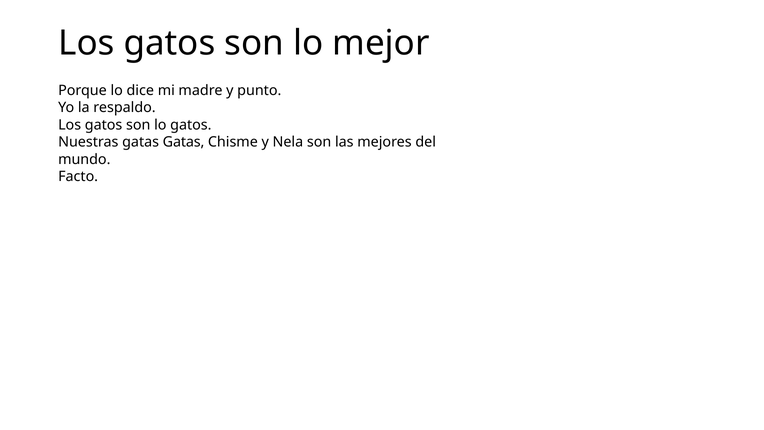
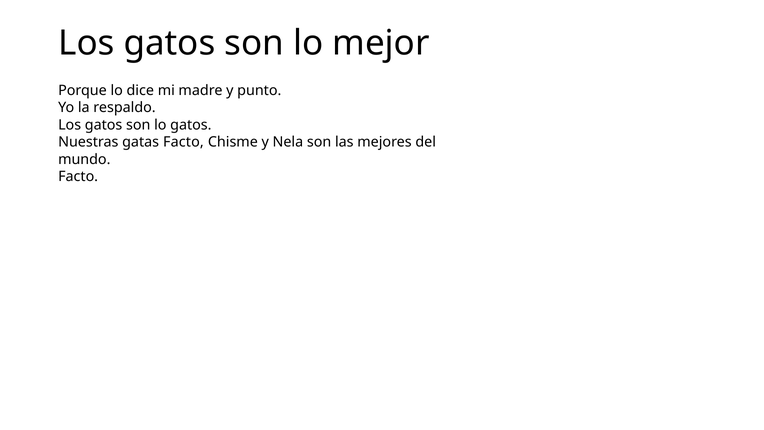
gatas Gatas: Gatas -> Facto (183, 142)
